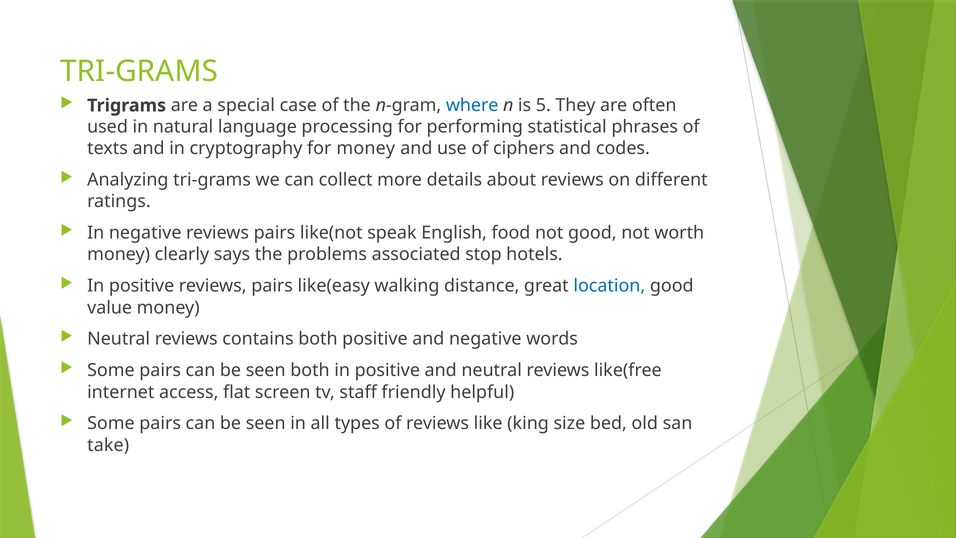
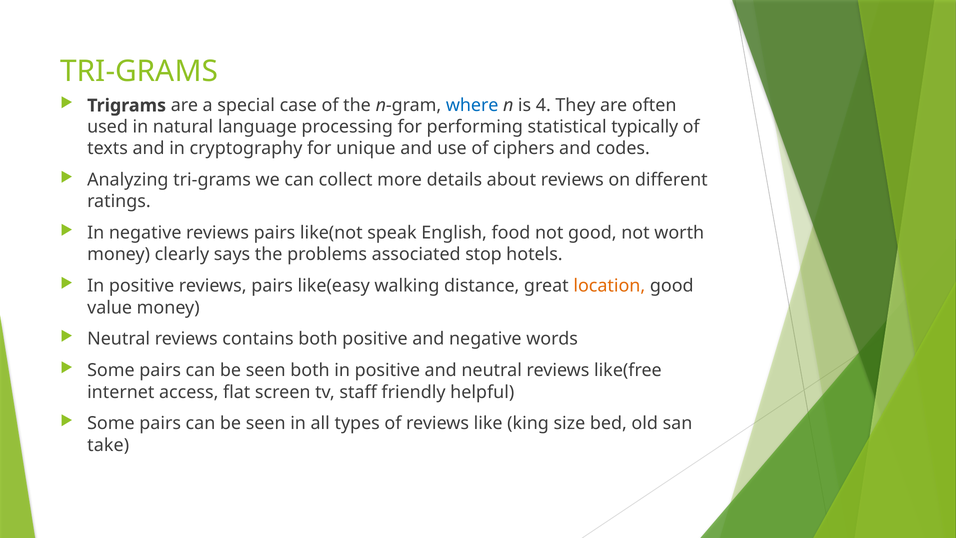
5: 5 -> 4 (543, 105)
phrases: phrases -> typically (645, 127)
for money: money -> unique (366, 148)
location colour: blue -> orange (609, 286)
